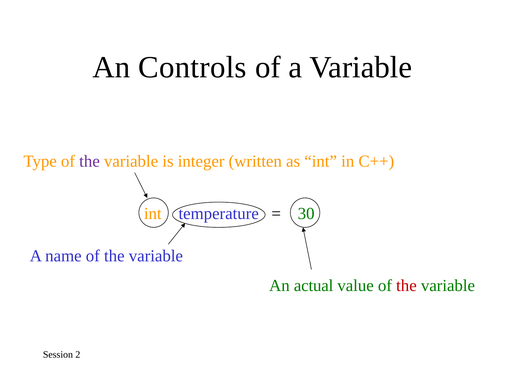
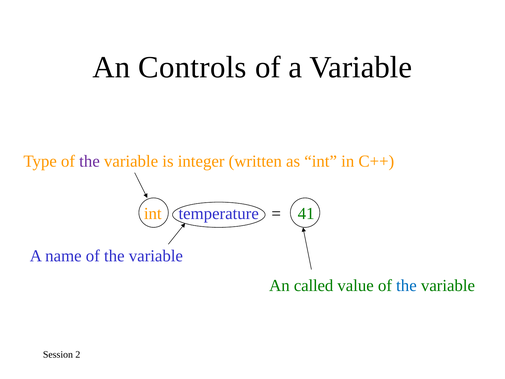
30: 30 -> 41 (306, 214)
actual: actual -> called (314, 285)
the colour: red -> blue (406, 285)
